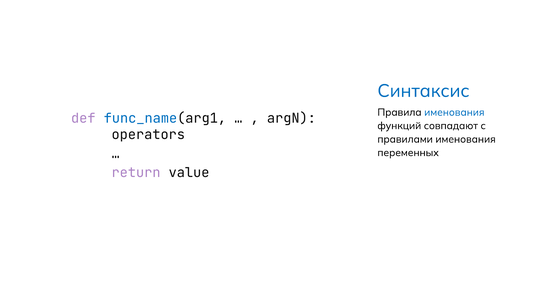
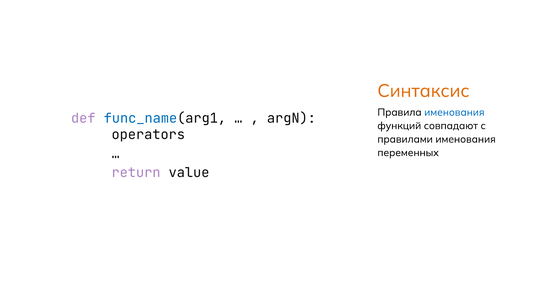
Синтаксис colour: blue -> orange (423, 91)
